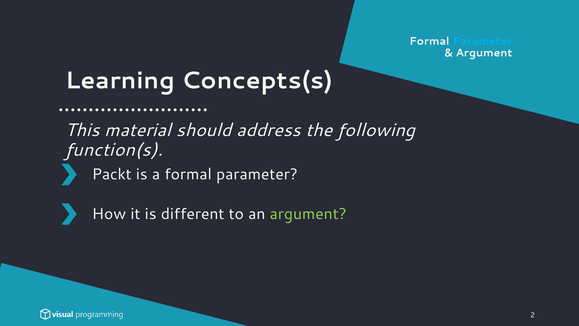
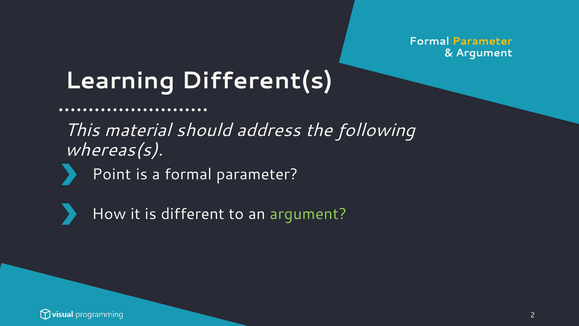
Parameter colour: light blue -> yellow (482, 41)
Concepts(s: Concepts(s -> Different(s (257, 80)
function(s: function(s -> whereas(s (114, 150)
Packt: Packt -> Point (112, 174)
